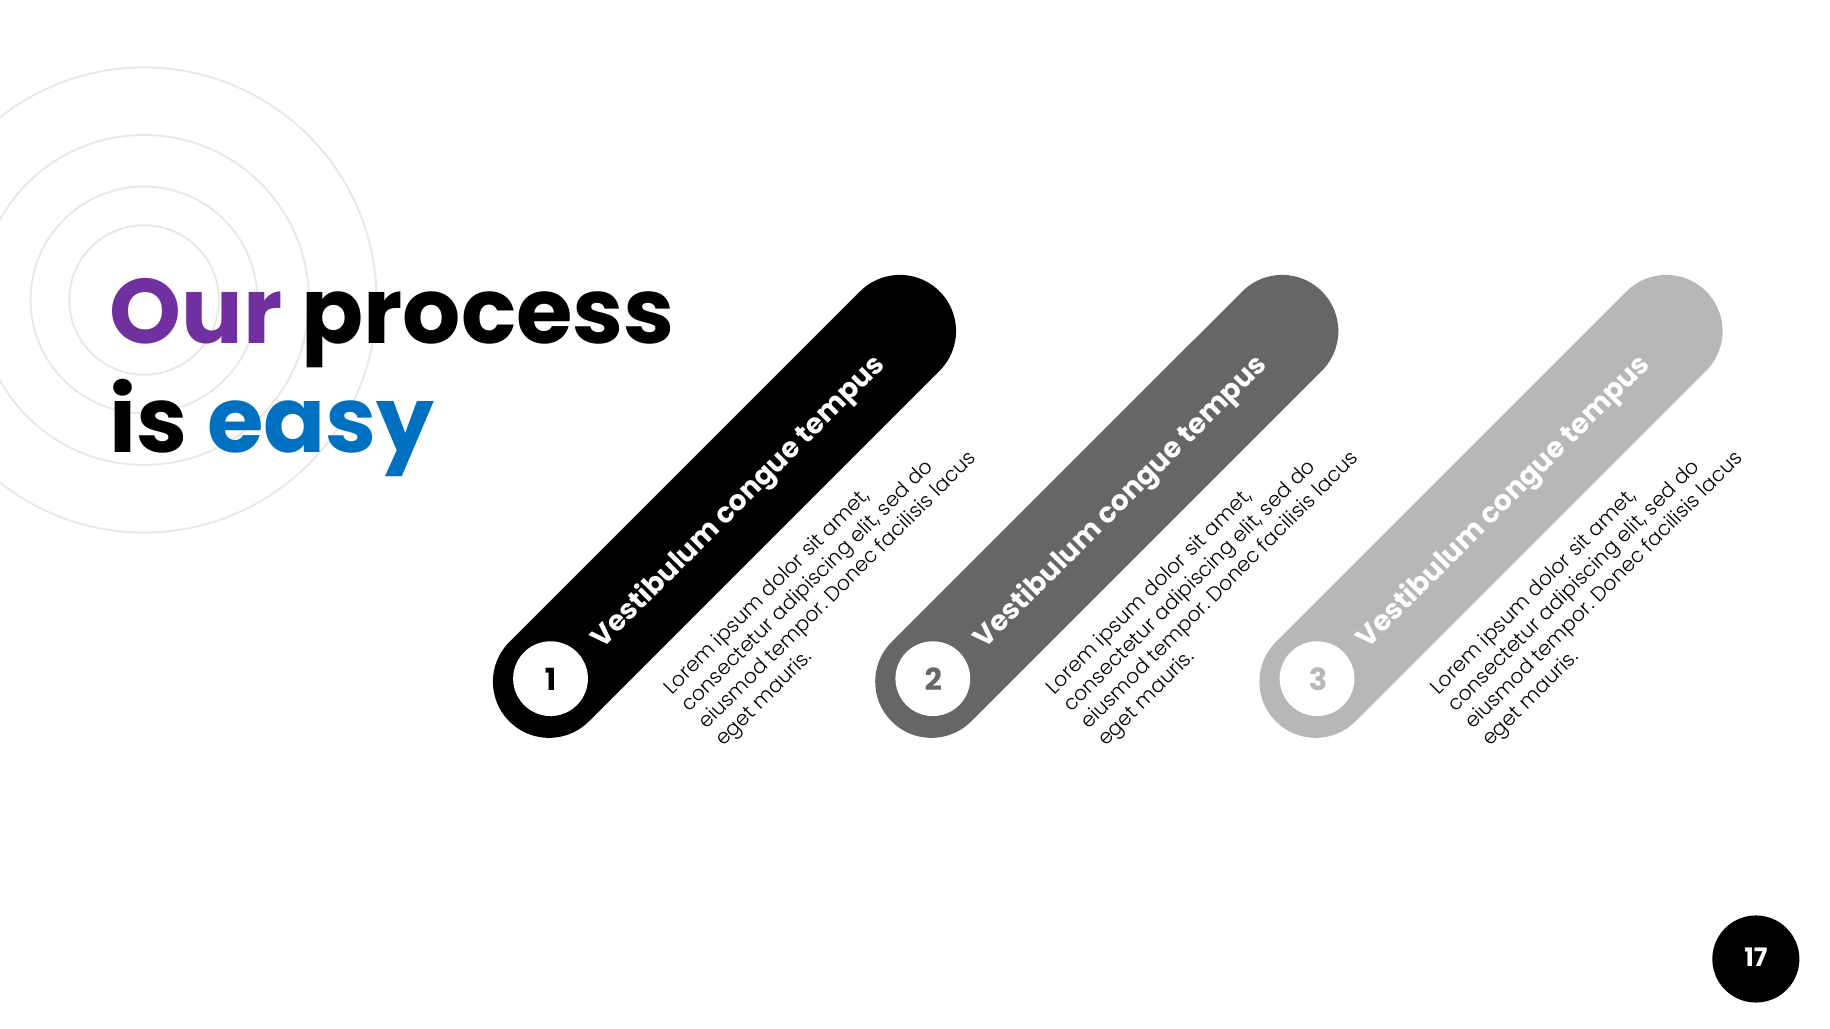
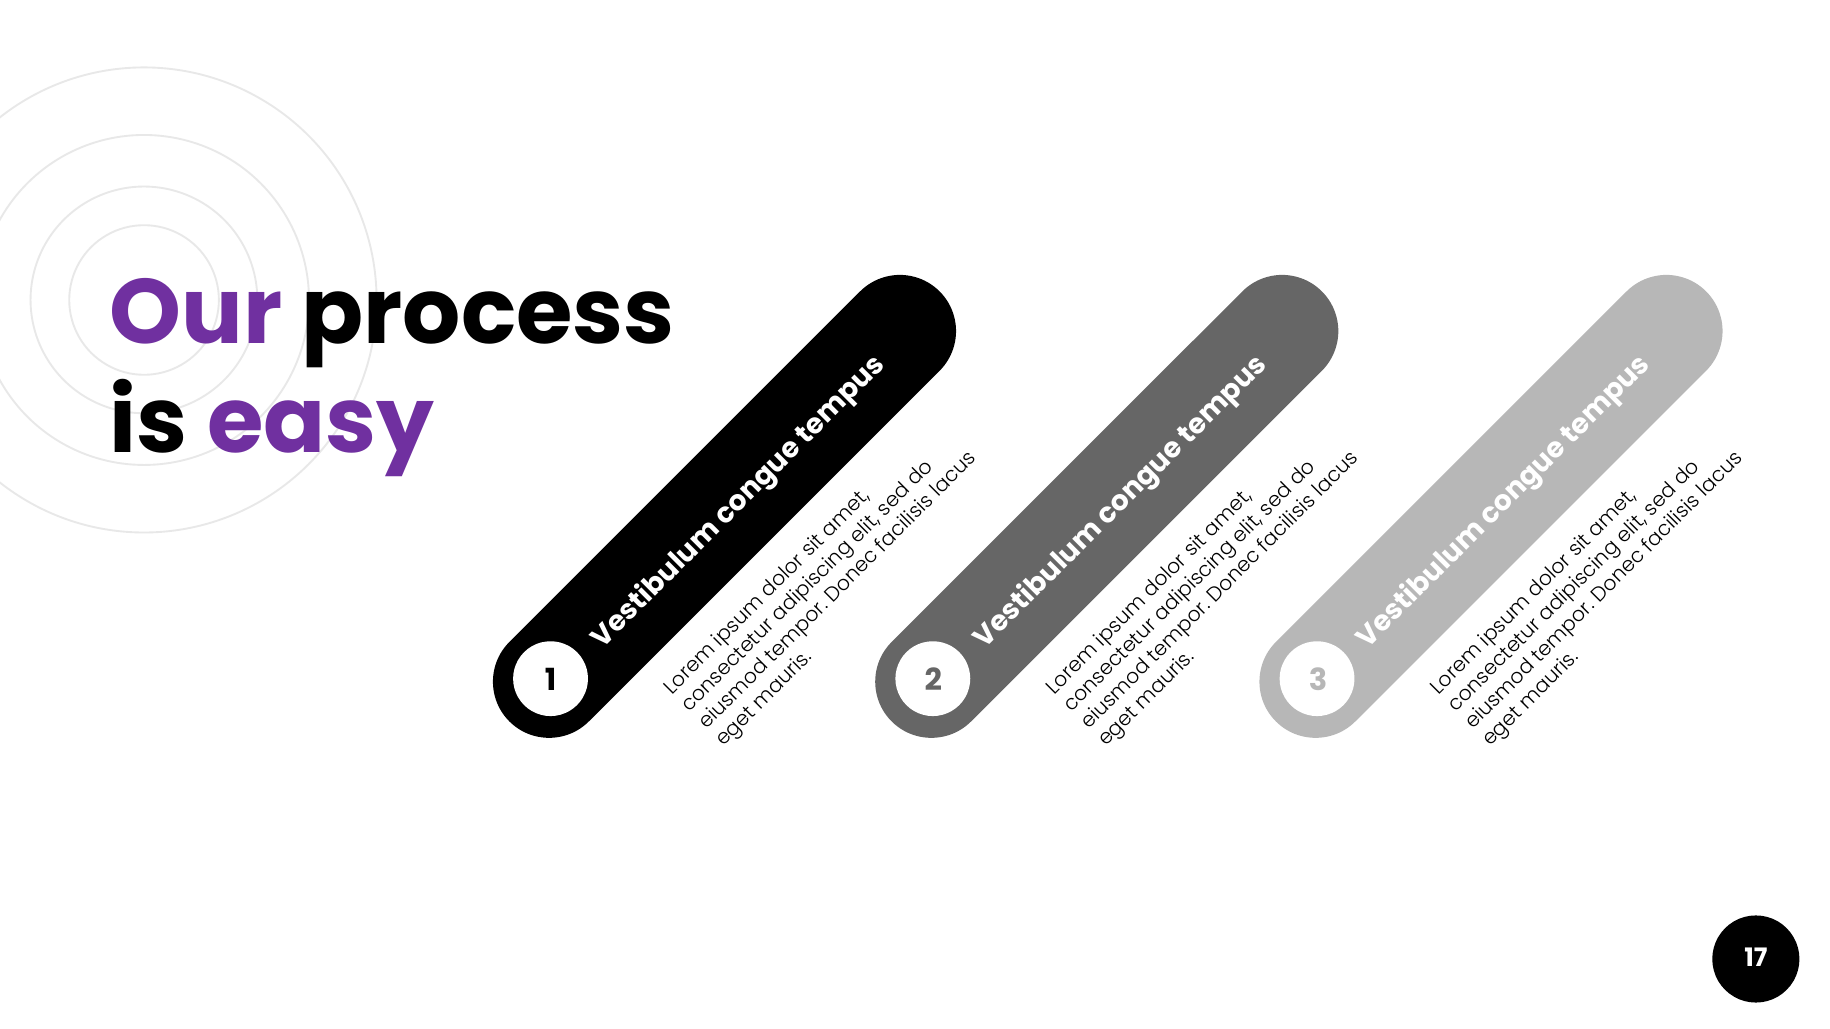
easy colour: blue -> purple (321, 423)
